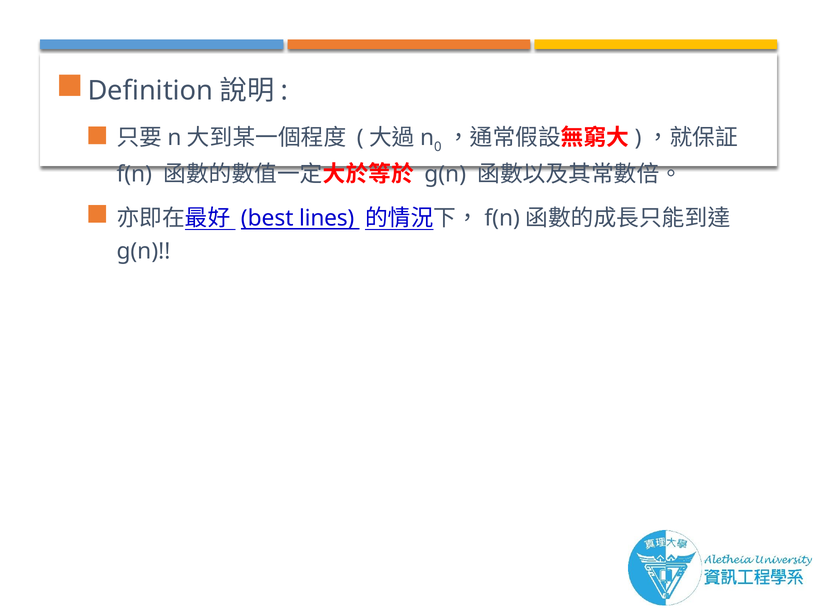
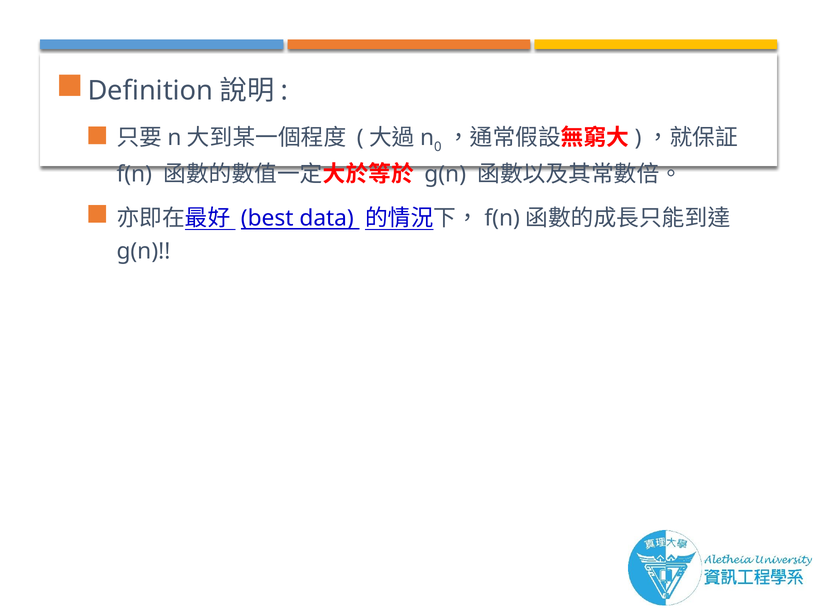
lines: lines -> data (327, 219)
